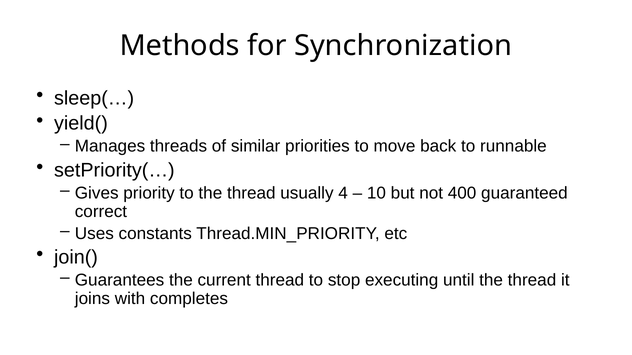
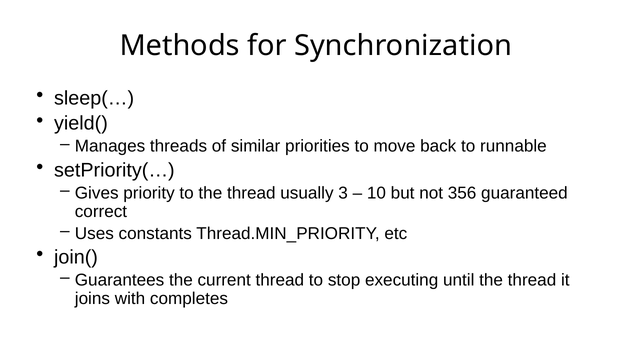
4: 4 -> 3 (343, 193)
400: 400 -> 356 (462, 193)
